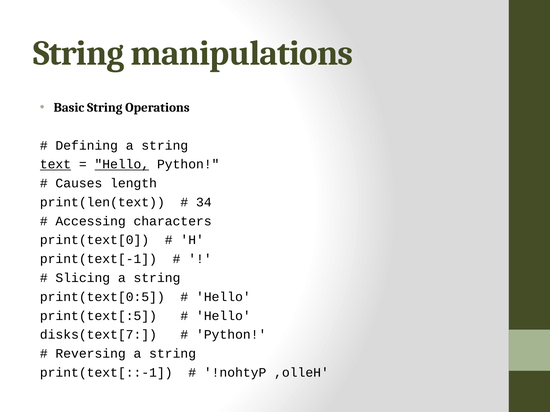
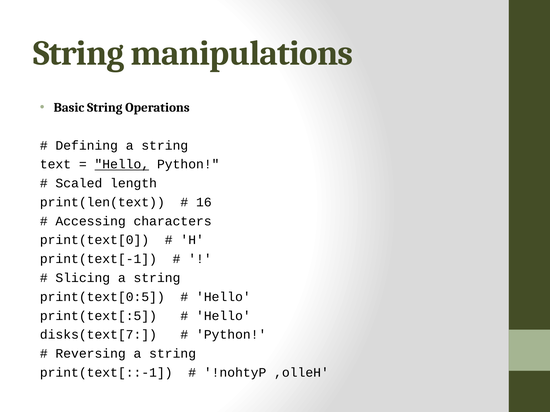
text underline: present -> none (55, 165)
Causes: Causes -> Scaled (79, 183)
34: 34 -> 16 (204, 202)
